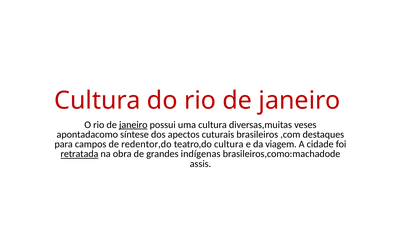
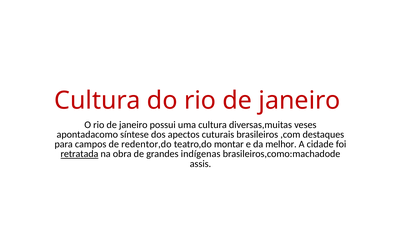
janeiro underline: present -> none (133, 124)
teatro,do cultura: cultura -> montar (229, 144)
viagem: viagem -> melhor (281, 144)
